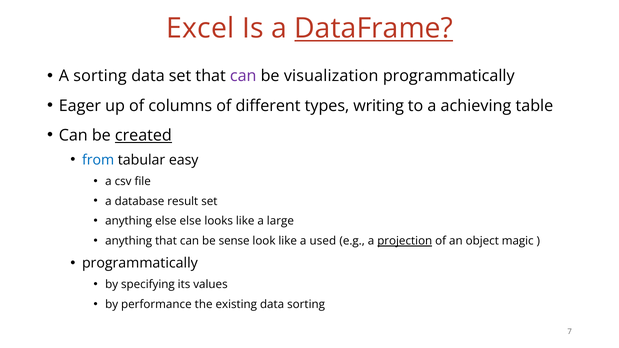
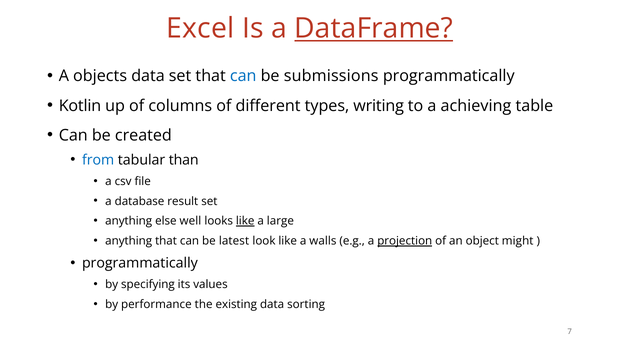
A sorting: sorting -> objects (100, 76)
can colour: purple -> blue (243, 76)
visualization: visualization -> submissions (331, 76)
Eager: Eager -> Kotlin (80, 106)
created underline: present -> none (143, 135)
easy: easy -> than (184, 160)
else else: else -> well (190, 221)
like underline: none -> present (245, 221)
sense: sense -> latest (234, 241)
used: used -> walls (323, 241)
magic: magic -> might (518, 241)
